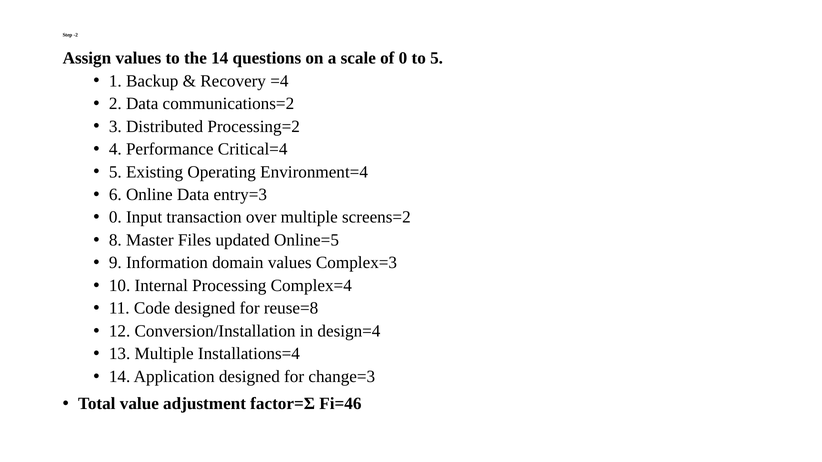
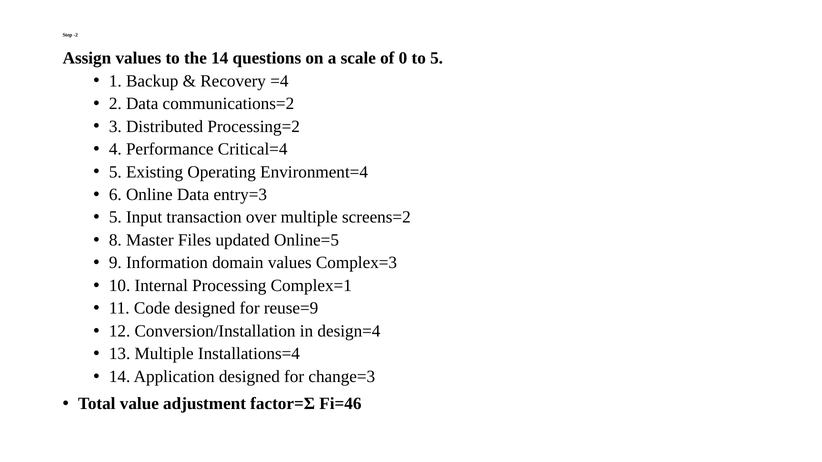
0: 0 -> 5 (115, 218)
Complex=4: Complex=4 -> Complex=1 (311, 286)
reuse=8: reuse=8 -> reuse=9 (291, 309)
